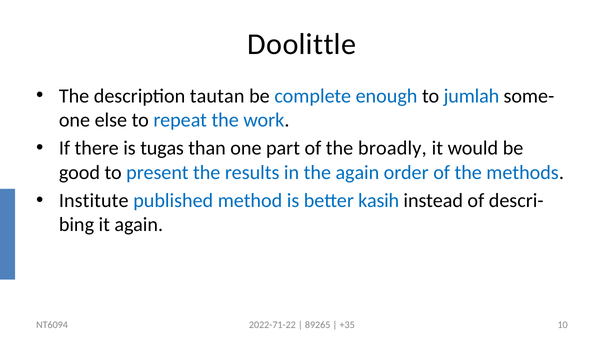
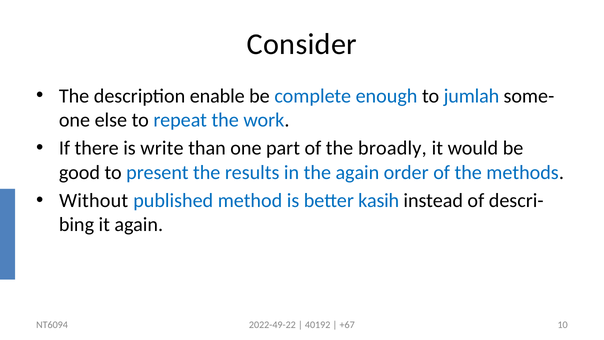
Doolittle: Doolittle -> Consider (302, 44)
tautan: tautan -> enable (217, 96)
tugas: tugas -> write (162, 148)
Institute: Institute -> Without (94, 200)
2022-71-22: 2022-71-22 -> 2022-49-22 (272, 325)
89265: 89265 -> 40192 (318, 325)
+35: +35 -> +67 (347, 325)
